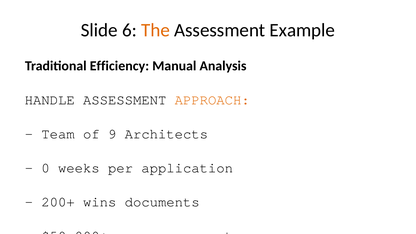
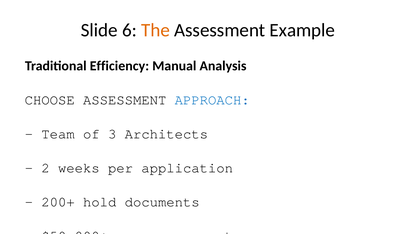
HANDLE: HANDLE -> CHOOSE (50, 100)
APPROACH colour: orange -> blue (212, 100)
9: 9 -> 3 (112, 134)
0: 0 -> 2 (46, 168)
wins: wins -> hold (100, 202)
